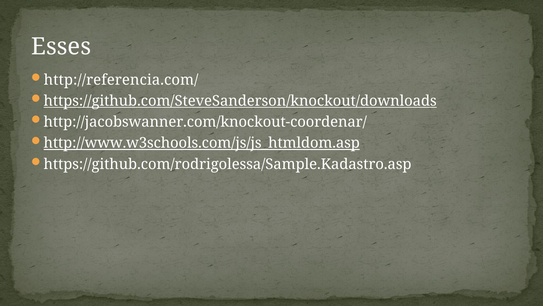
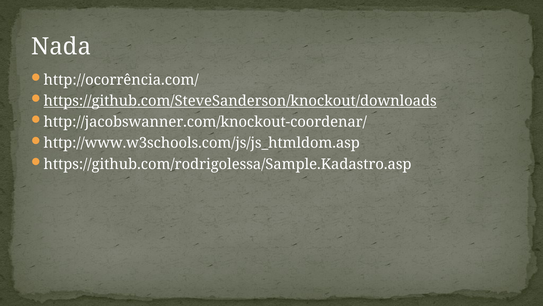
Esses: Esses -> Nada (61, 46)
http://referencia.com/: http://referencia.com/ -> http://ocorrência.com/ (121, 80)
http://www.w3schools.com/js/js_htmldom.asp underline: present -> none (202, 143)
